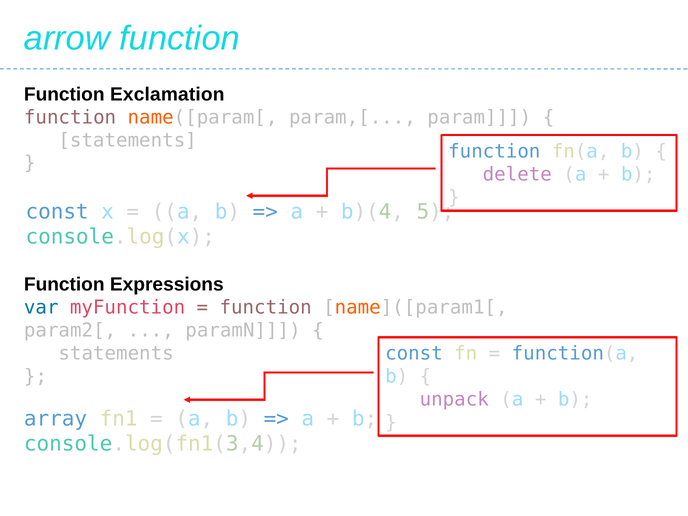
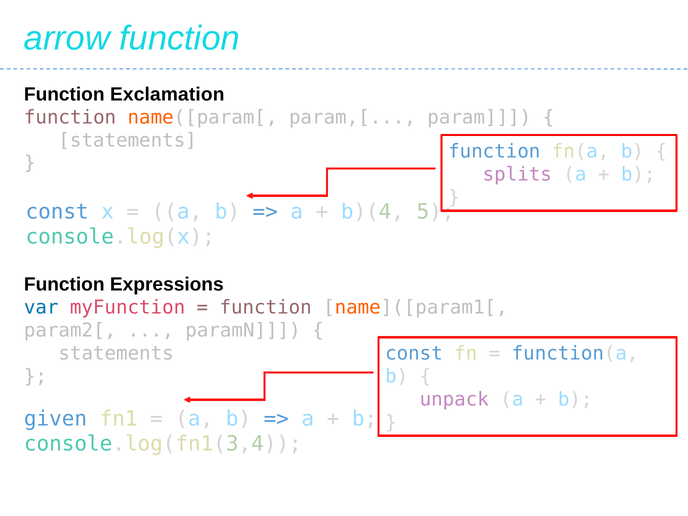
delete: delete -> splits (517, 174)
array: array -> given (56, 419)
